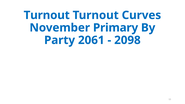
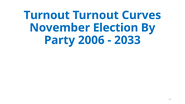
Primary: Primary -> Election (116, 28)
2061: 2061 -> 2006 (91, 40)
2098: 2098 -> 2033 (127, 40)
